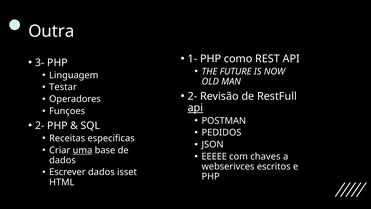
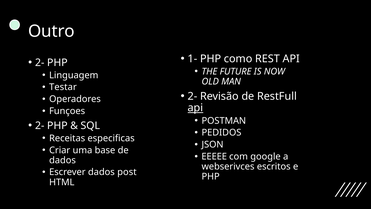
Outra: Outra -> Outro (51, 31)
3-: 3- -> 2- (40, 63)
uma underline: present -> none (82, 150)
chaves: chaves -> google (265, 156)
isset: isset -> post (127, 172)
